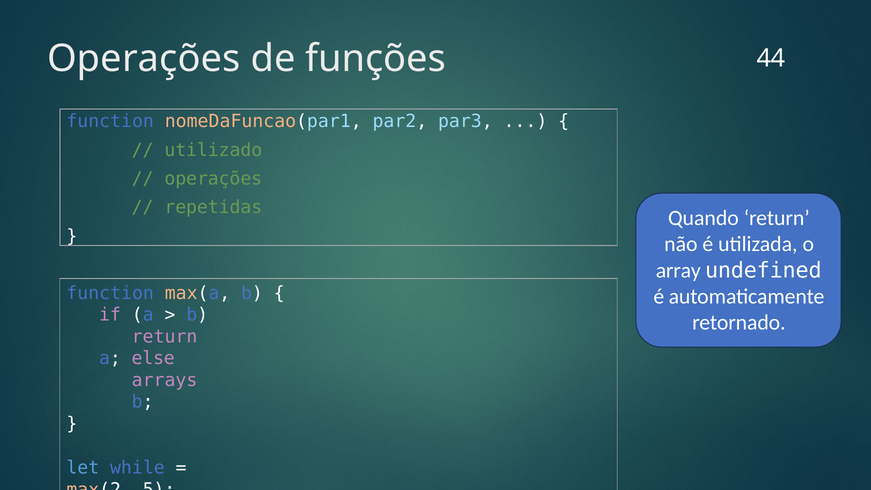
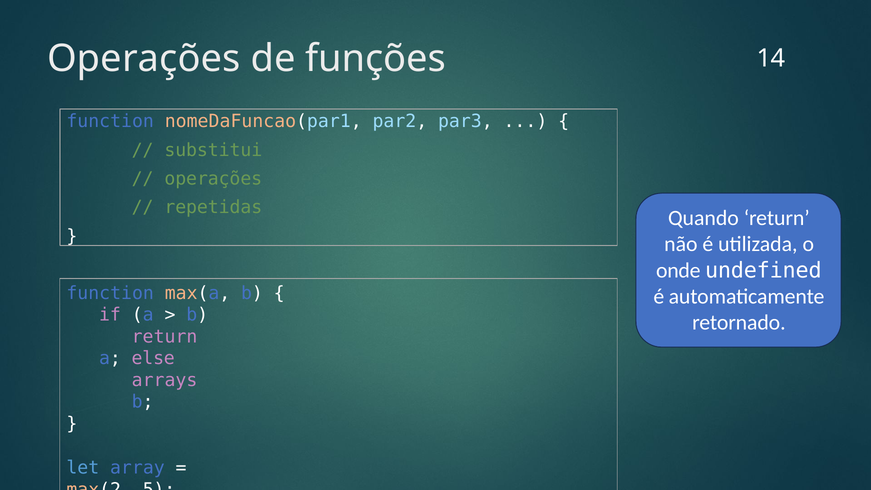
44: 44 -> 14 (771, 58)
utilizado: utilizado -> substitui (213, 150)
array: array -> onde (678, 270)
while: while -> array (137, 468)
